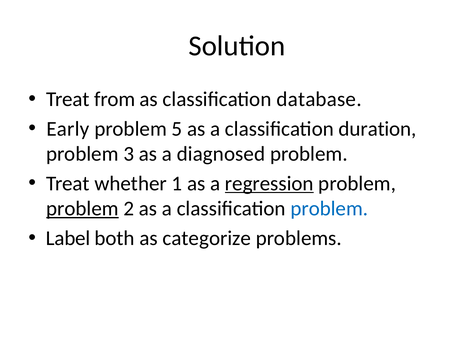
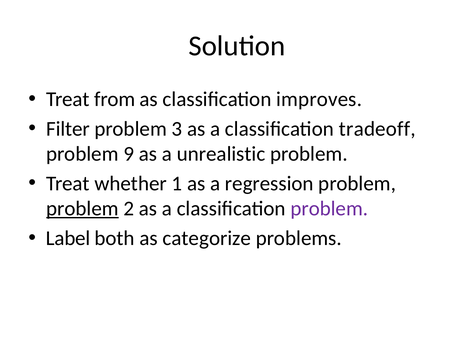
database: database -> improves (319, 99)
Early: Early -> Filter (68, 129)
5: 5 -> 3 (177, 129)
duration: duration -> tradeoff (377, 129)
3: 3 -> 9 (129, 154)
diagnosed: diagnosed -> unrealistic (221, 154)
regression underline: present -> none (269, 184)
problem colour: blue -> purple (329, 209)
